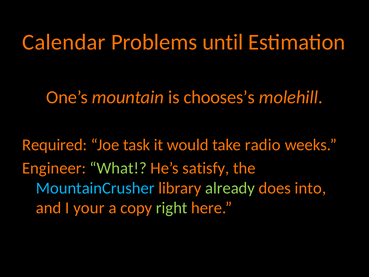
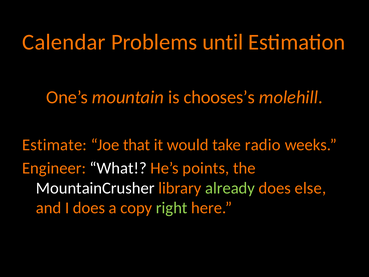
Required: Required -> Estimate (55, 145)
task: task -> that (137, 145)
What colour: light green -> white (118, 168)
satisfy: satisfy -> points (206, 168)
MountainCrusher colour: light blue -> white (95, 188)
into: into -> else (310, 188)
I your: your -> does (89, 208)
